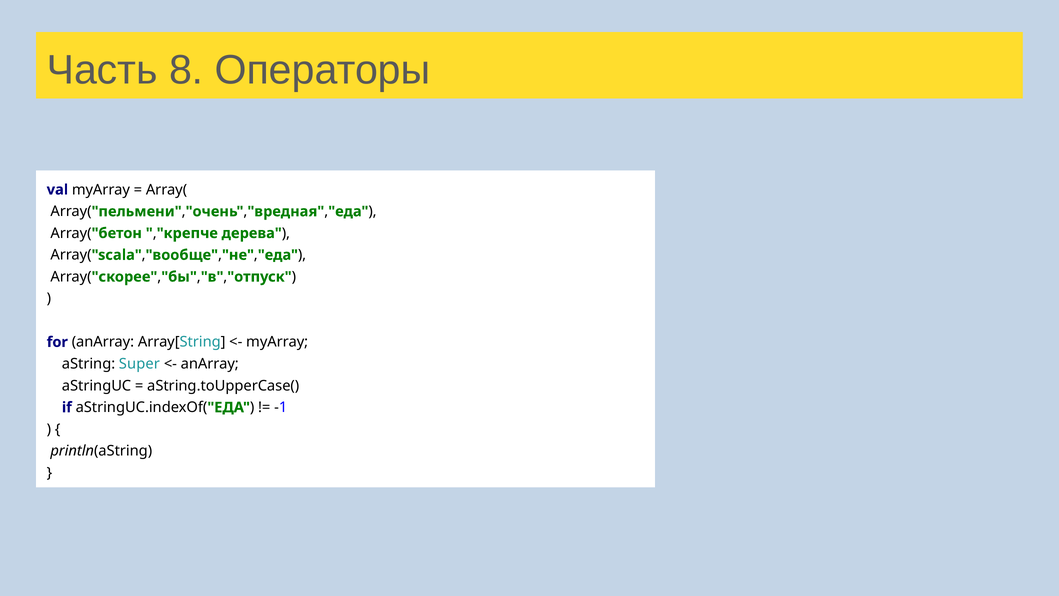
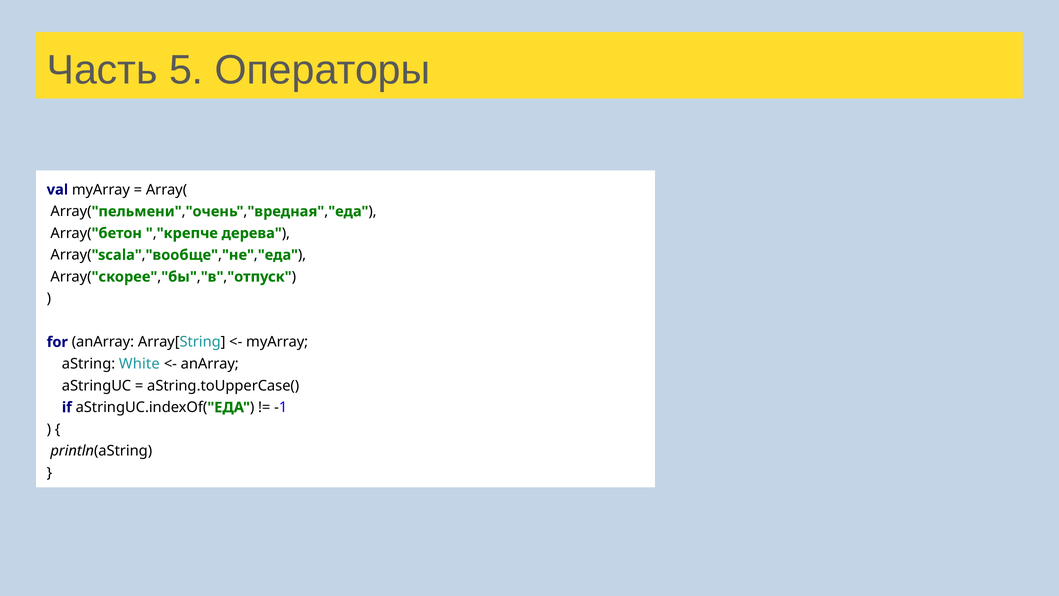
8: 8 -> 5 (186, 70)
Super: Super -> White (139, 364)
